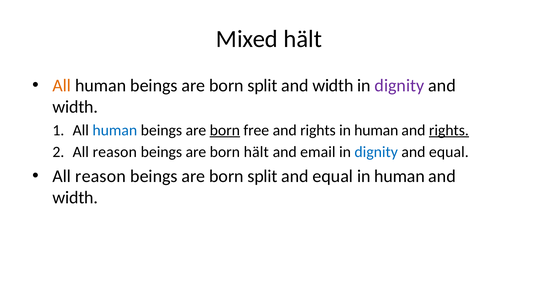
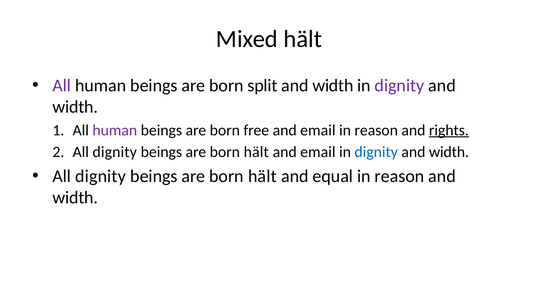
All colour: orange -> purple (62, 85)
human colour: blue -> purple (115, 130)
born underline: present -> none (225, 130)
free and rights: rights -> email (318, 130)
human: human -> reason (376, 130)
reason: reason -> dignity (115, 152)
equal: equal -> width (449, 152)
reason: reason -> dignity (101, 176)
split: split -> hält (262, 176)
equal in human: human -> reason (399, 176)
